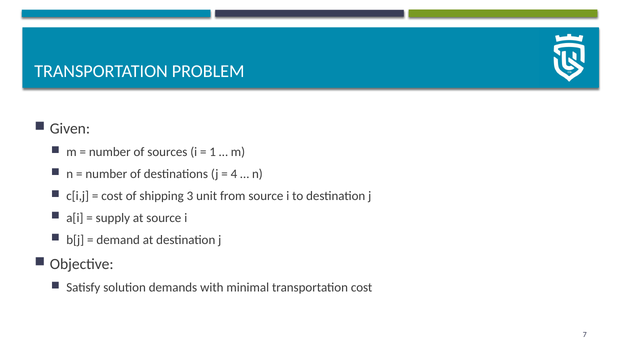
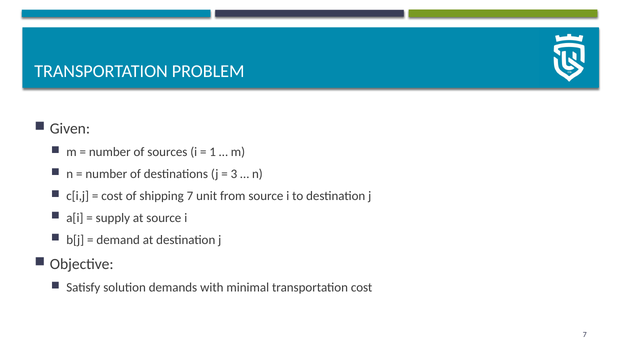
4: 4 -> 3 (234, 174)
shipping 3: 3 -> 7 (190, 196)
